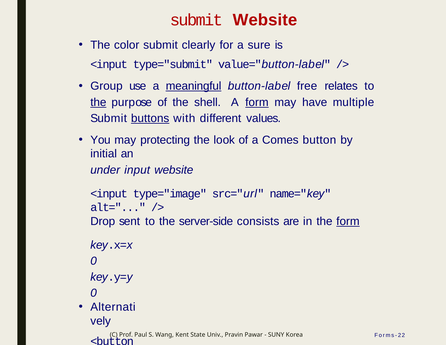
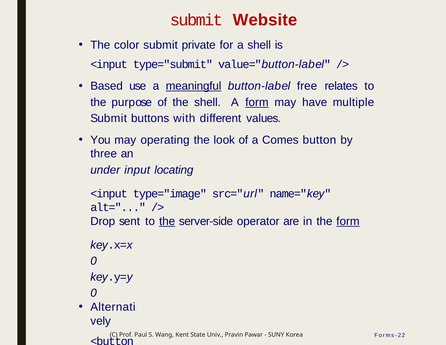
clearly: clearly -> private (199, 45)
a sure: sure -> shell (259, 45)
Group: Group -> Based (107, 86)
the underline: present -> none (98, 102)
buttons underline: present -> none (150, 118)
protecting: protecting -> operating (165, 140)
initial: initial -> three (104, 154)
input website: website -> locating (174, 170)
the underline: none -> present (167, 221)
consists: consists -> operator (258, 221)
